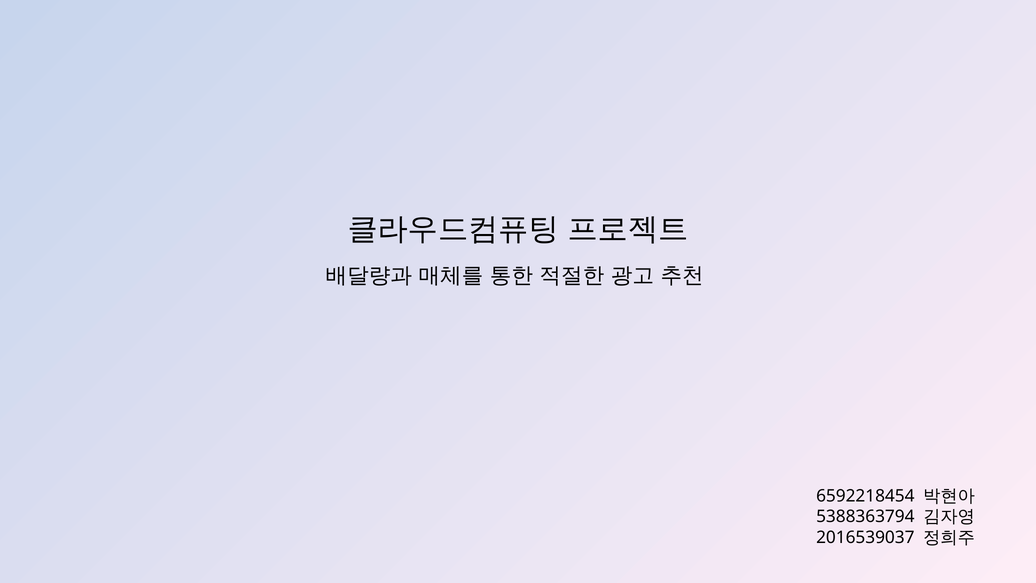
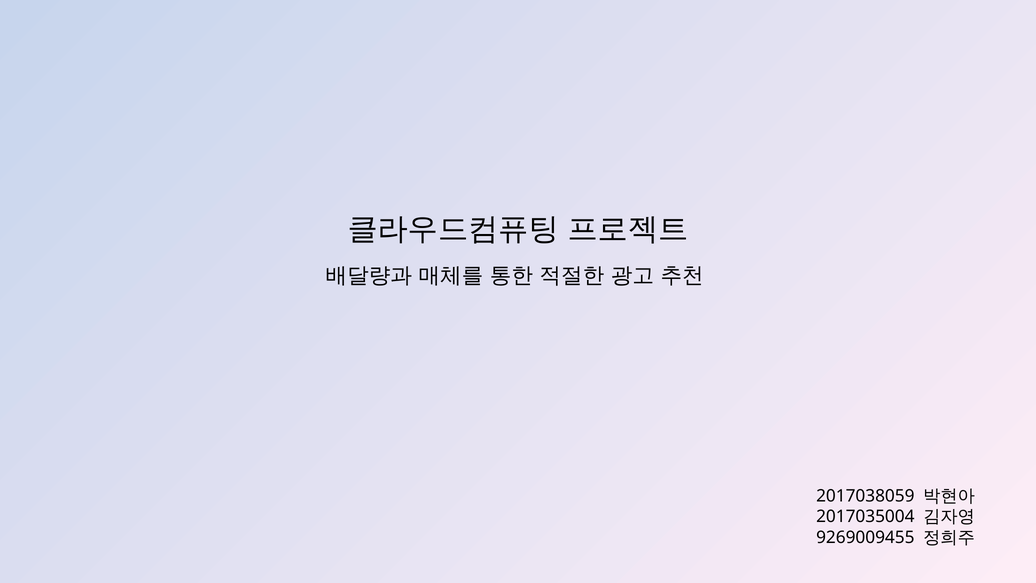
6592218454: 6592218454 -> 2017038059 (865, 496)
5388363794: 5388363794 -> 2017035004 (865, 516)
2016539037: 2016539037 -> 9269009455 (865, 537)
